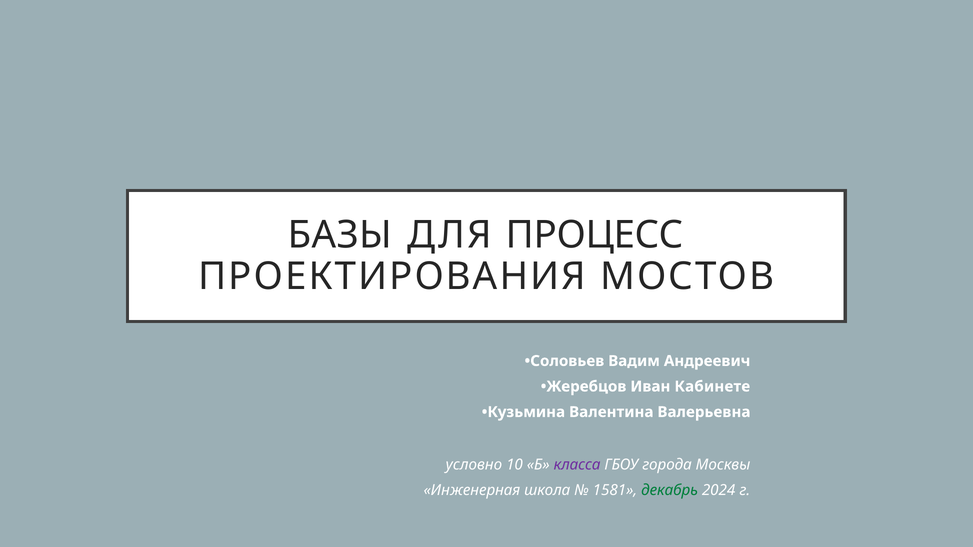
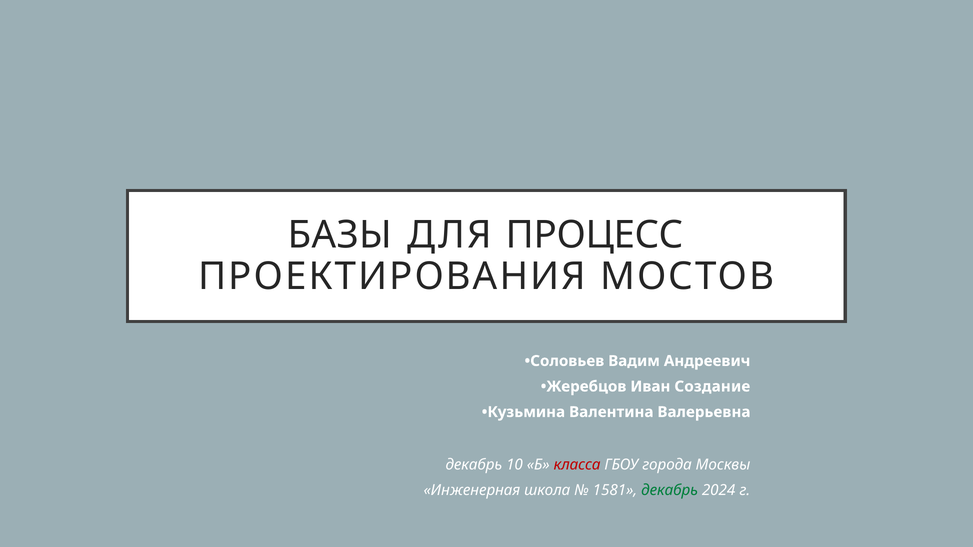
Кабинете: Кабинете -> Создание (712, 387)
условно: условно -> декабрь (474, 465)
класса colour: purple -> red (577, 465)
